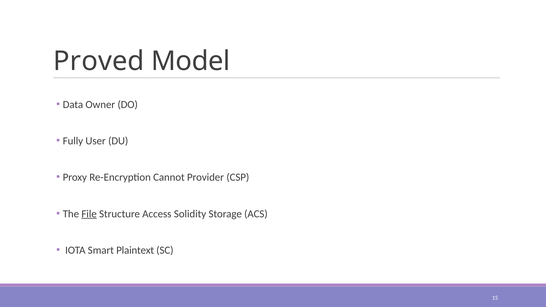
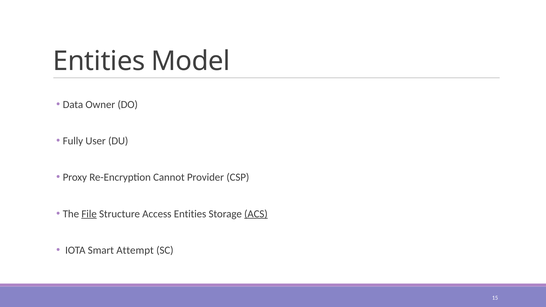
Proved: Proved -> Entities (99, 61)
Access Solidity: Solidity -> Entities (190, 214)
ACS underline: none -> present (256, 214)
Plaintext: Plaintext -> Attempt (135, 250)
